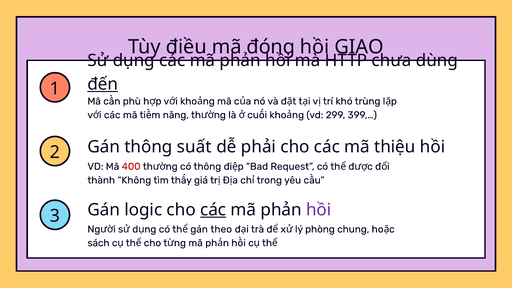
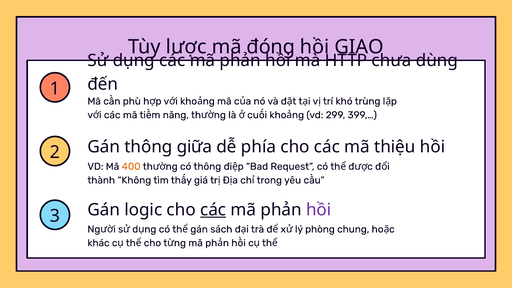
điều: điều -> lược (186, 47)
đến underline: present -> none (103, 84)
suất: suất -> giữa (194, 147)
phải: phải -> phía (258, 147)
400 colour: red -> orange (131, 166)
theo: theo -> sách (221, 229)
sách: sách -> khác (98, 243)
